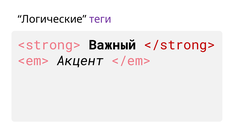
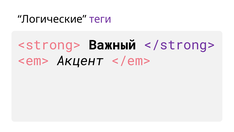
</strong> colour: red -> purple (180, 45)
